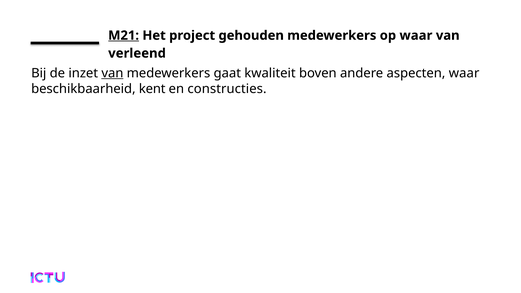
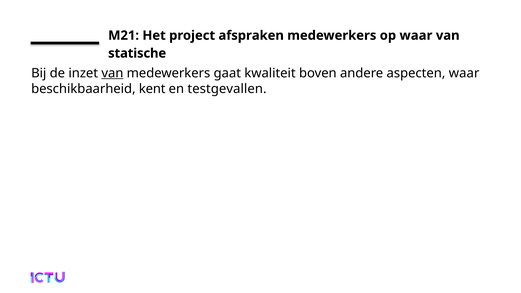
M21 underline: present -> none (124, 35)
gehouden: gehouden -> afspraken (251, 35)
verleend: verleend -> statische (137, 53)
constructies: constructies -> testgevallen (227, 89)
